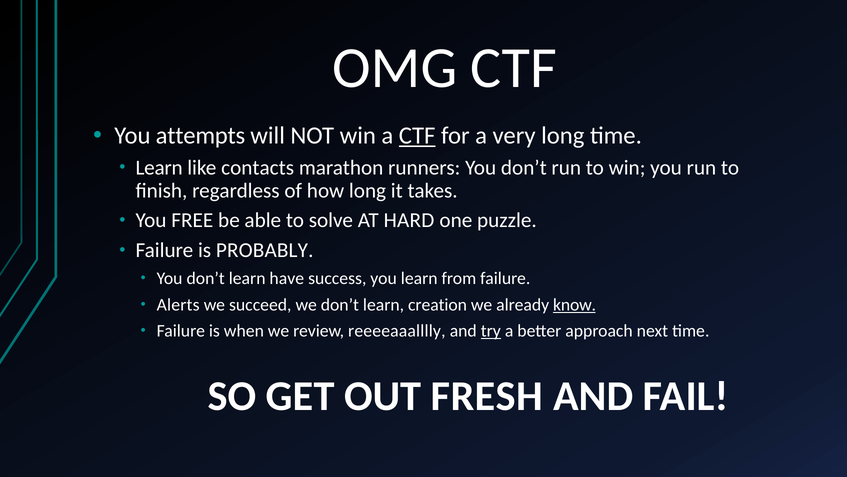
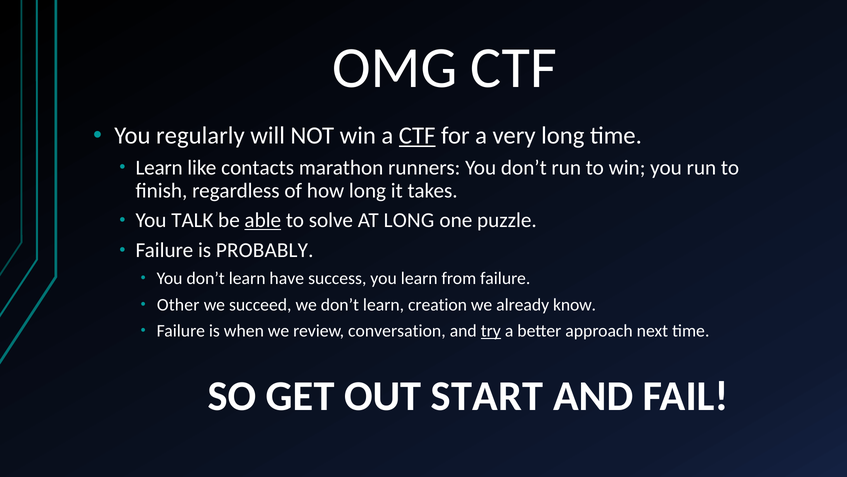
attempts: attempts -> regularly (200, 136)
FREE: FREE -> TALK (192, 220)
able underline: none -> present (263, 220)
AT HARD: HARD -> LONG (409, 220)
Alerts: Alerts -> Other (178, 304)
know underline: present -> none (575, 304)
reeeeaaalllly: reeeeaaalllly -> conversation (397, 331)
FRESH: FRESH -> START (487, 396)
